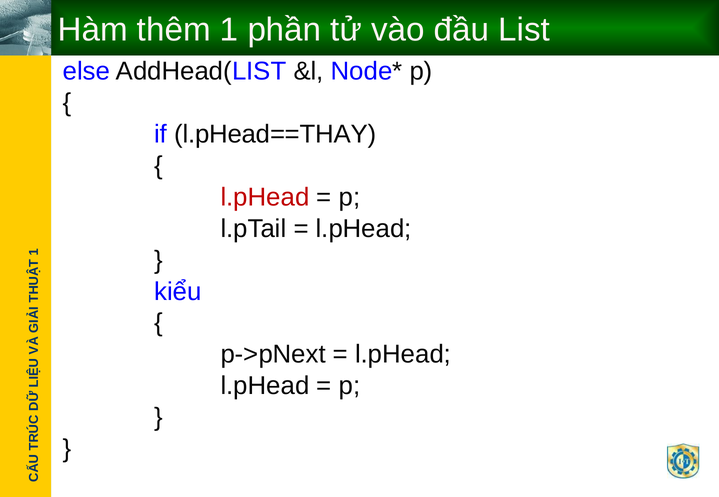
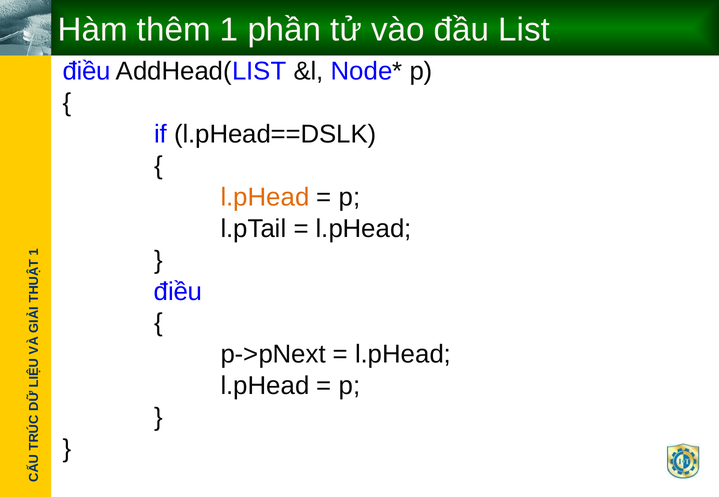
else: else -> điều (87, 71)
l.pHead==THAY: l.pHead==THAY -> l.pHead==DSLK (275, 134)
l.pHead colour: red -> orange (265, 197)
kiểu: kiểu -> điều (178, 292)
